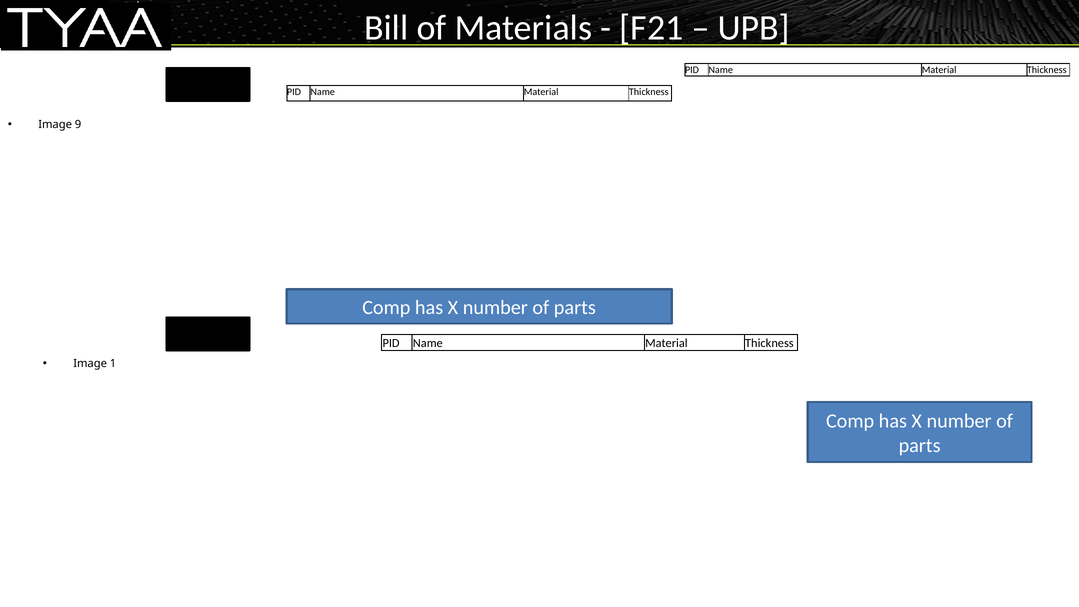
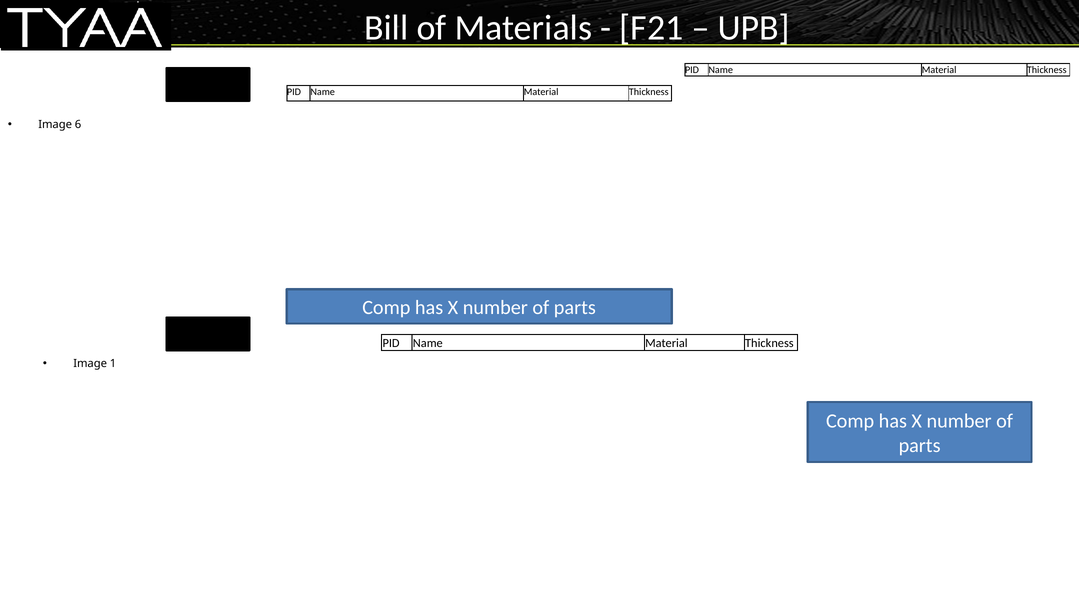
9: 9 -> 6 (78, 125)
